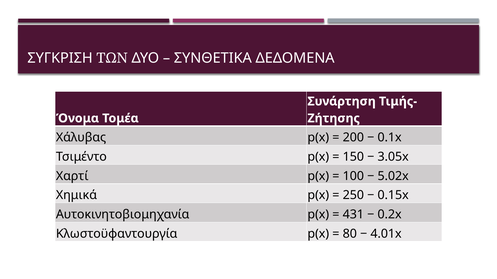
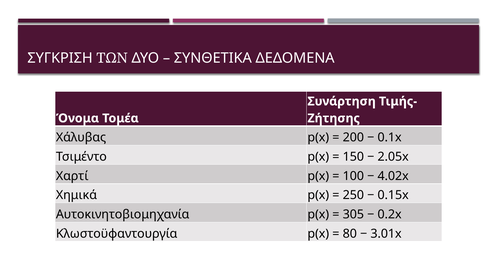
3.05x: 3.05x -> 2.05x (393, 157)
5.02x: 5.02x -> 4.02x (393, 176)
431: 431 -> 305 (353, 215)
4.01x: 4.01x -> 3.01x (386, 234)
